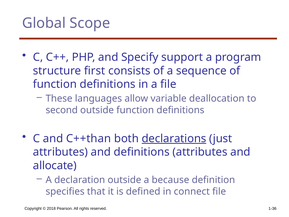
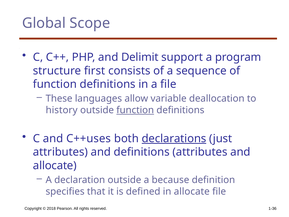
Specify: Specify -> Delimit (140, 57)
second: second -> history (62, 110)
function underline: none -> present (135, 110)
C++than: C++than -> C++uses (89, 138)
in connect: connect -> allocate (192, 191)
